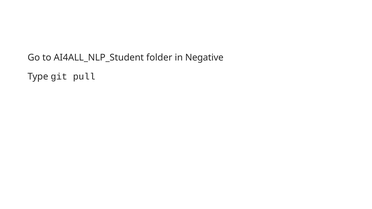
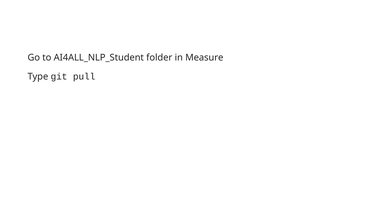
Negative: Negative -> Measure (204, 58)
